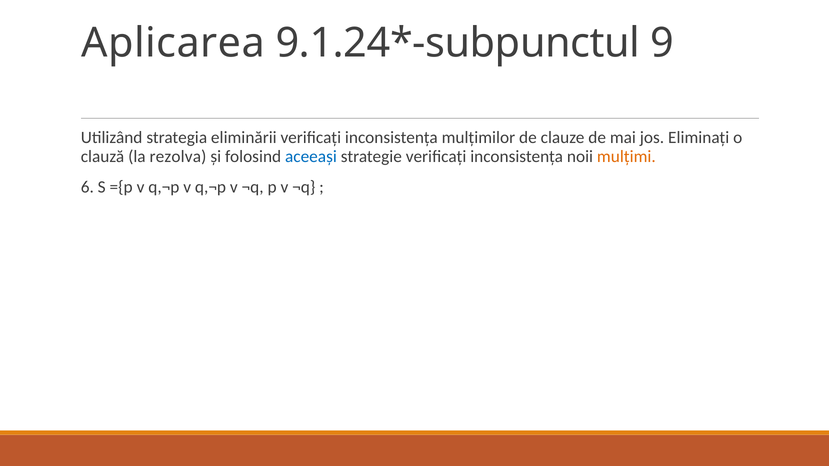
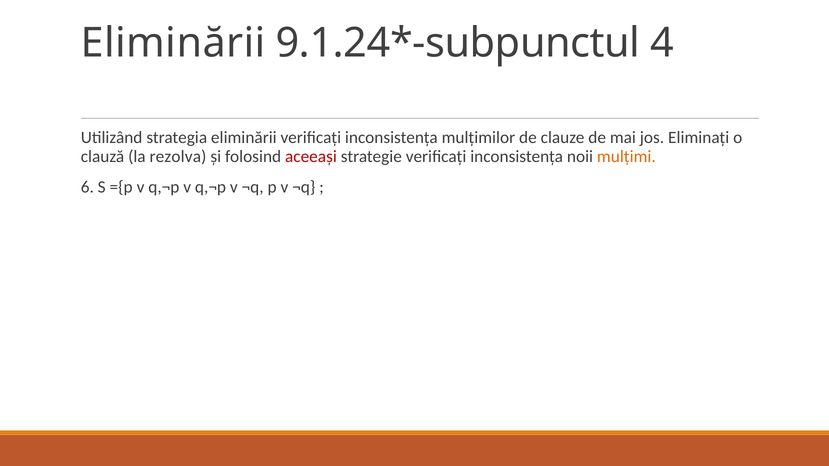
Aplicarea: Aplicarea -> Eliminării (173, 43)
9: 9 -> 4 (662, 43)
aceeași colour: blue -> red (311, 156)
